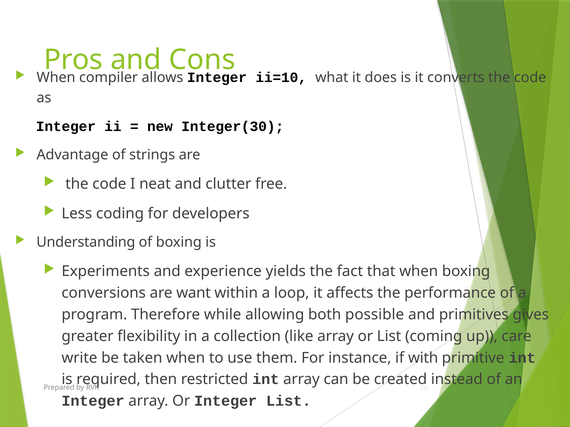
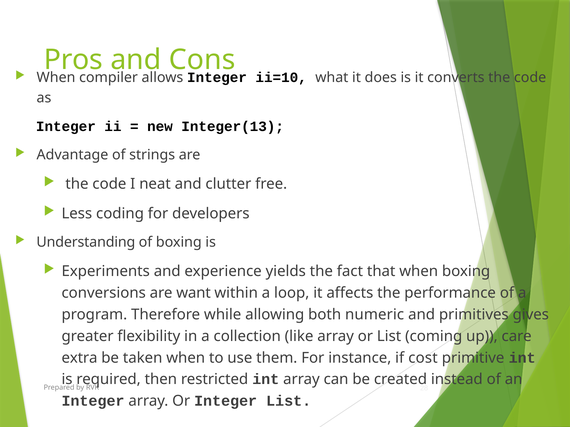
Integer(30: Integer(30 -> Integer(13 (233, 127)
possible: possible -> numeric (375, 315)
write: write -> extra (80, 358)
with: with -> cost (423, 358)
